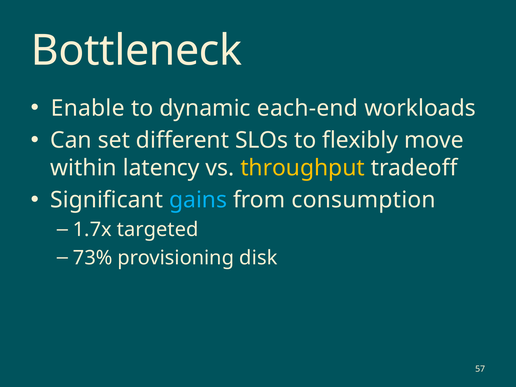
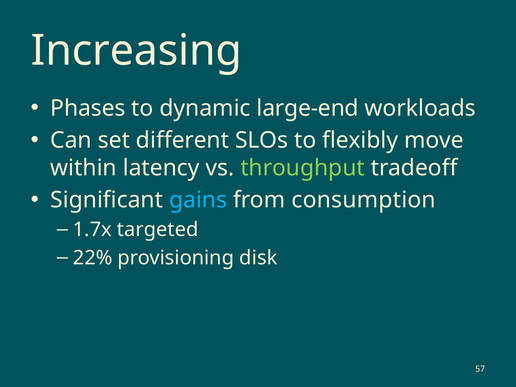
Bottleneck: Bottleneck -> Increasing (136, 51)
Enable: Enable -> Phases (88, 108)
each-end: each-end -> large-end (308, 108)
throughput colour: yellow -> light green (303, 168)
73%: 73% -> 22% (93, 258)
